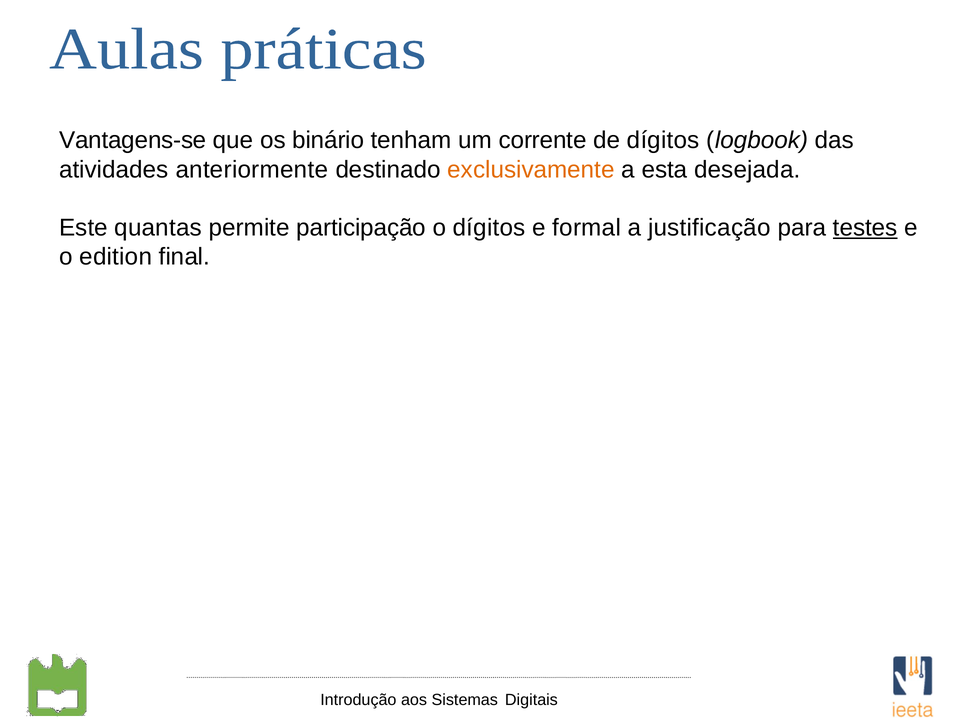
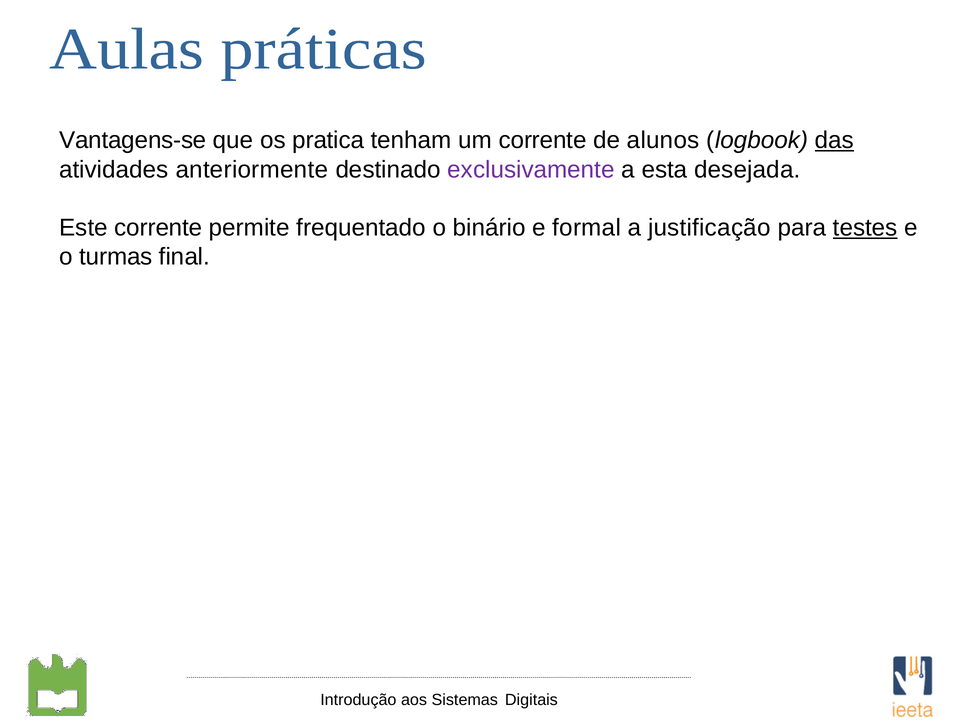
binário: binário -> pratica (328, 141)
de dígitos: dígitos -> alunos (663, 141)
das underline: none -> present (834, 141)
exclusivamente colour: orange -> purple (531, 170)
Este quantas: quantas -> corrente (158, 228)
participação: participação -> frequentado (361, 228)
o dígitos: dígitos -> binário (489, 228)
edition: edition -> turmas (116, 257)
